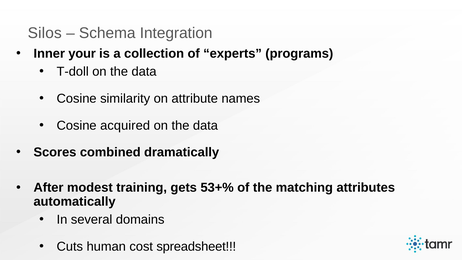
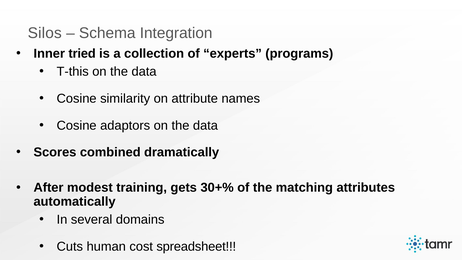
your: your -> tried (82, 54)
T-doll: T-doll -> T-this (73, 72)
acquired: acquired -> adaptors (125, 126)
53+%: 53+% -> 30+% (217, 188)
